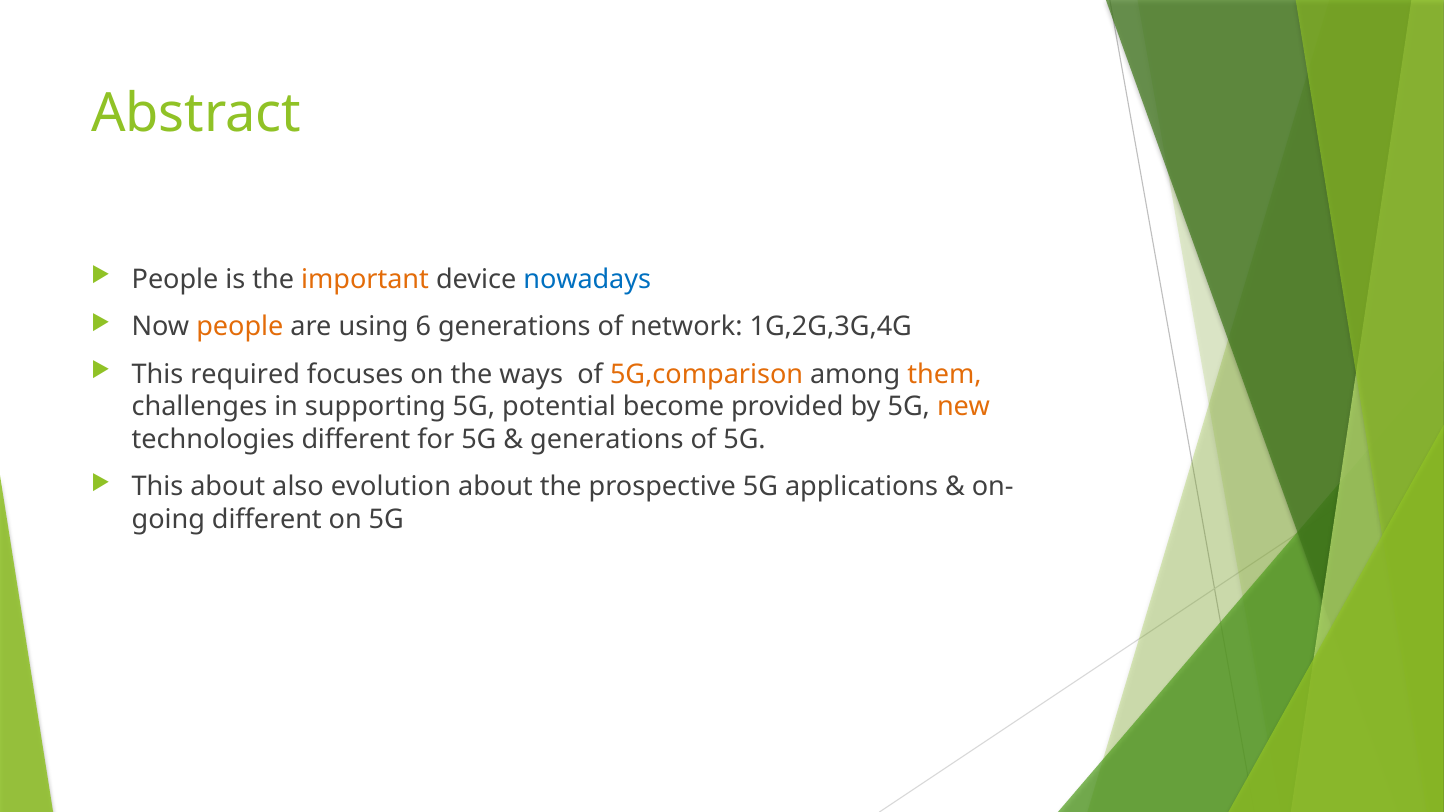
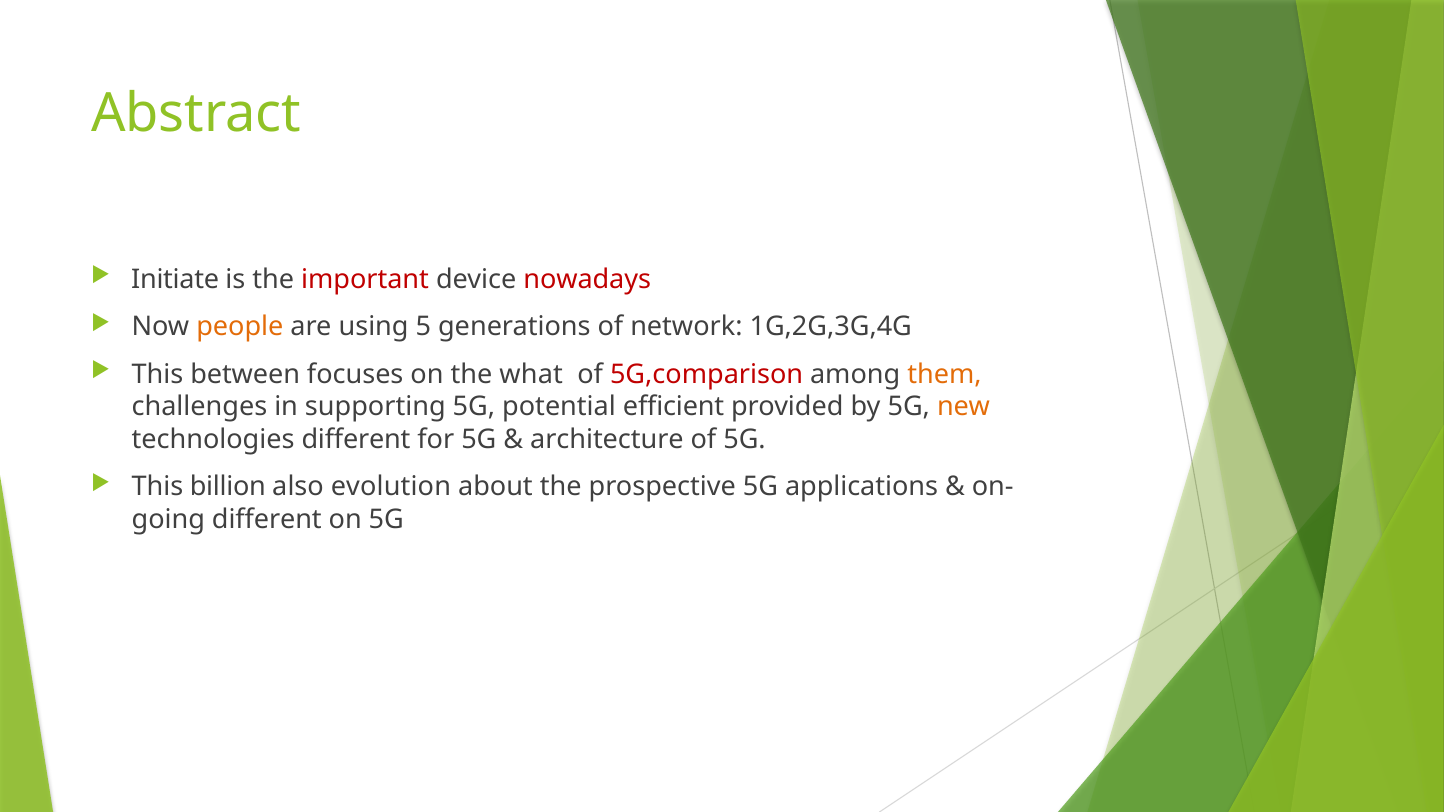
People: People -> Initiate (175, 279)
important colour: orange -> red (365, 279)
nowadays colour: blue -> red (587, 279)
6: 6 -> 5 (423, 327)
required: required -> between (245, 375)
ways: ways -> what (531, 375)
5G,comparison colour: orange -> red (707, 375)
become: become -> efficient (674, 407)
generations: generations -> architecture (607, 440)
This about: about -> billion (228, 487)
